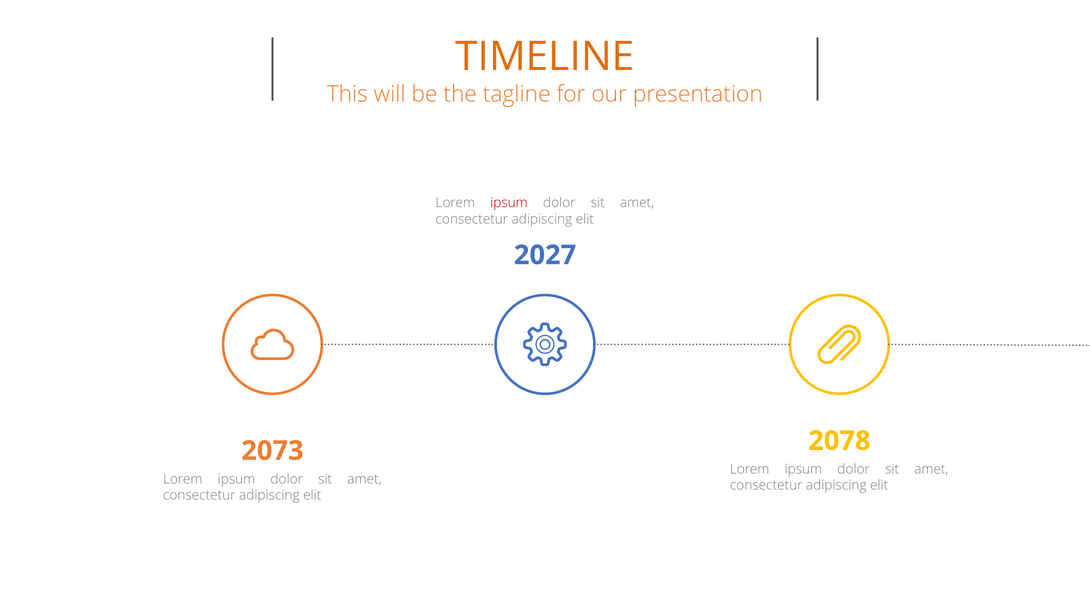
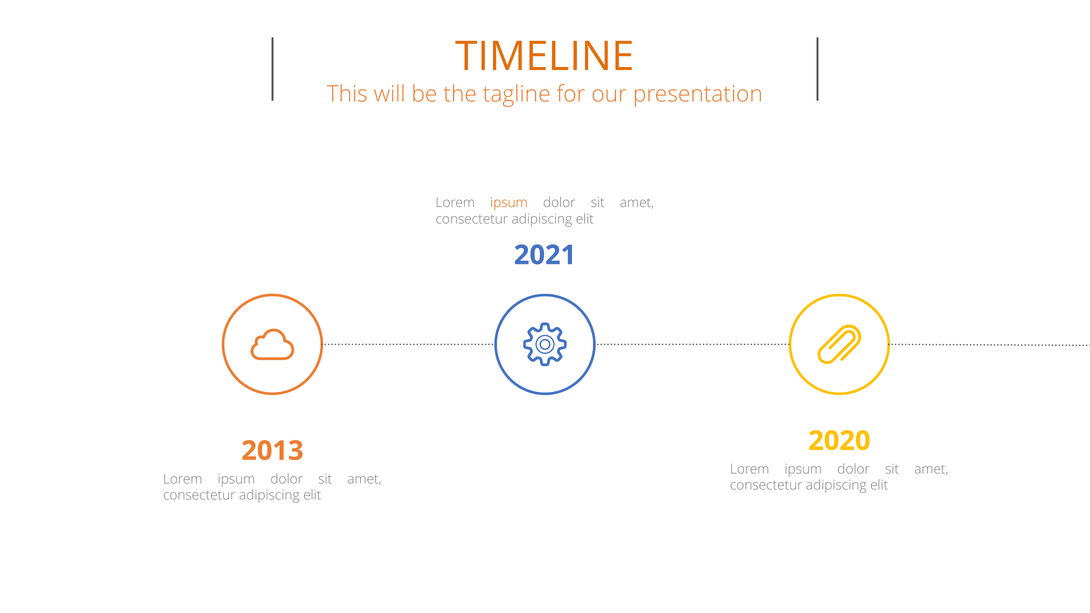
ipsum colour: red -> orange (509, 203)
2027: 2027 -> 2021 (545, 255)
2078: 2078 -> 2020 (839, 441)
2073: 2073 -> 2013 (272, 451)
